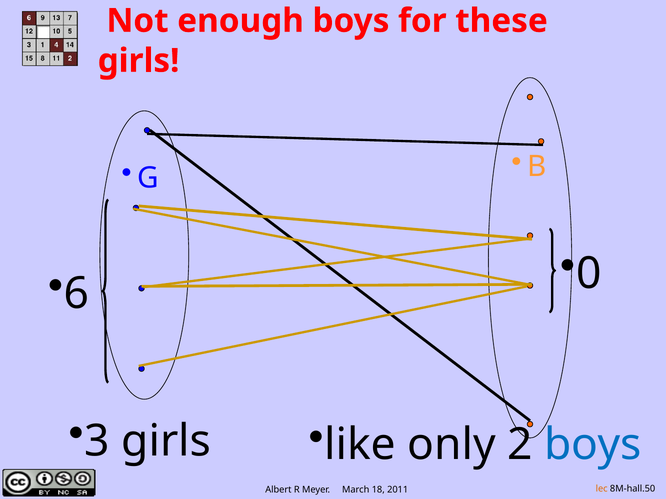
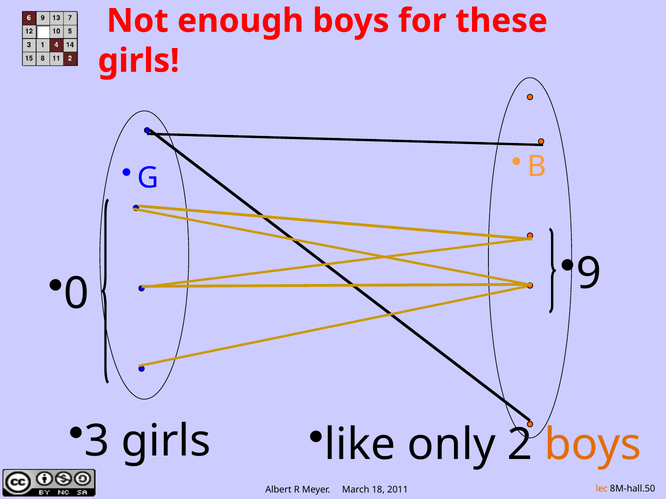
0: 0 -> 9 (589, 274)
6: 6 -> 0 (77, 294)
boys colour: blue -> orange (593, 445)
